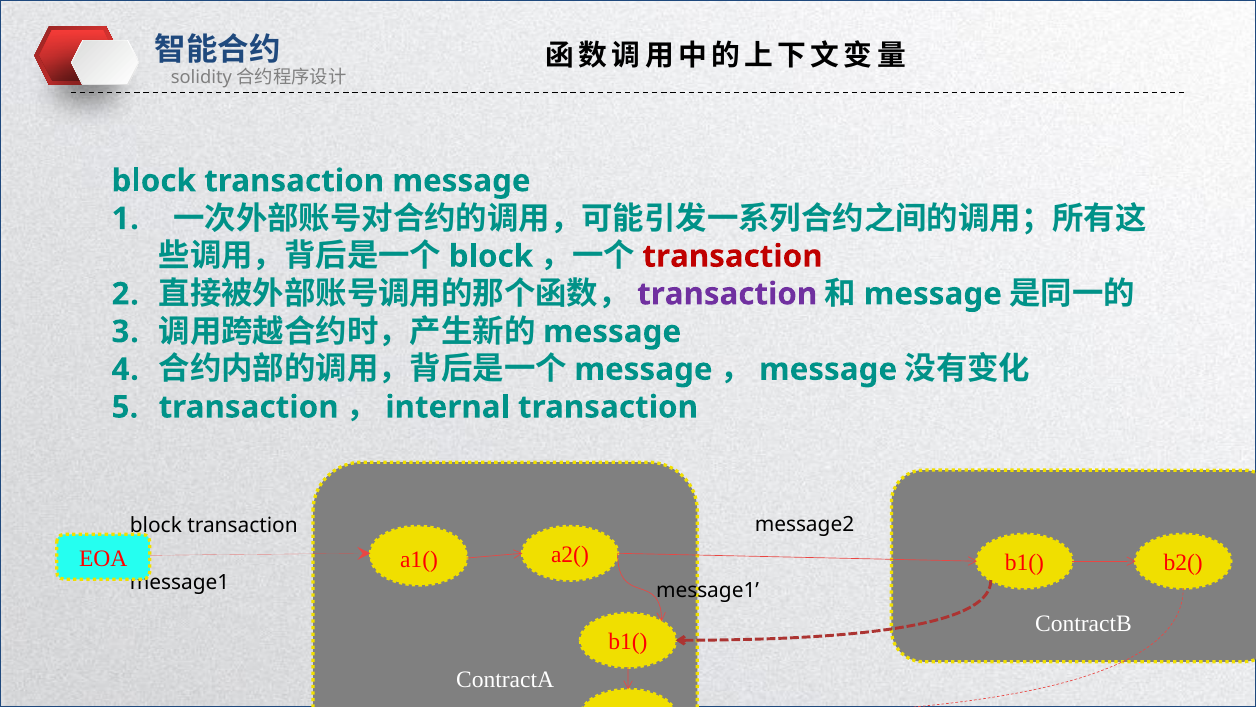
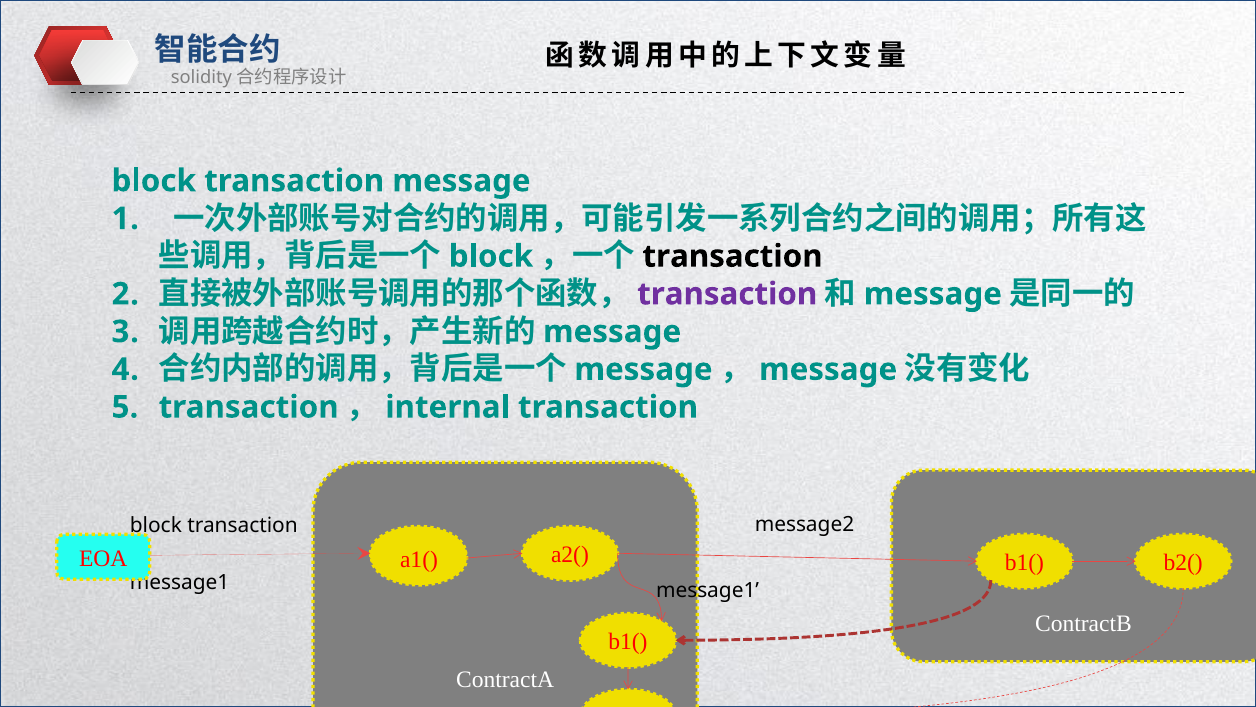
transaction colour: red -> black (733, 256)
